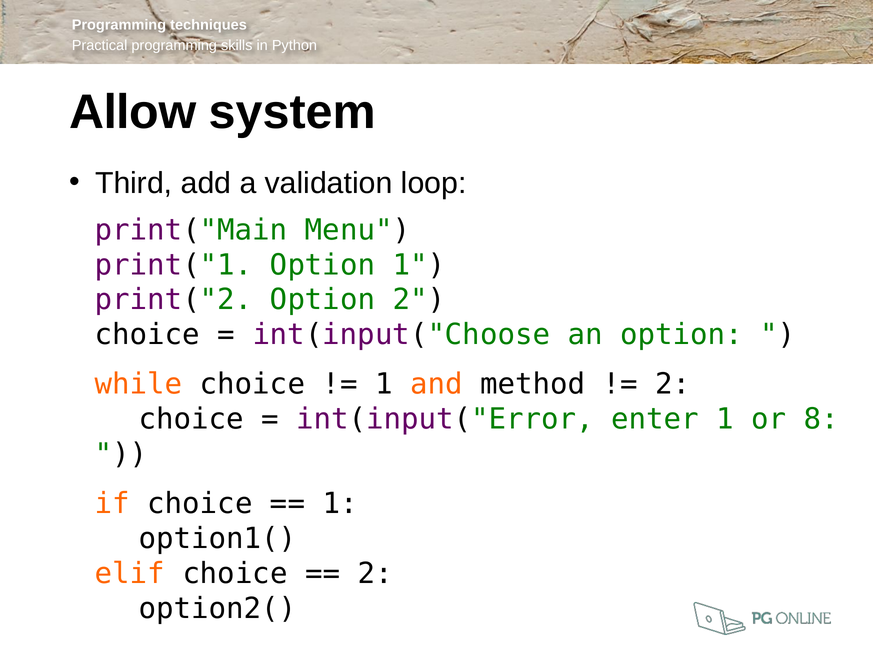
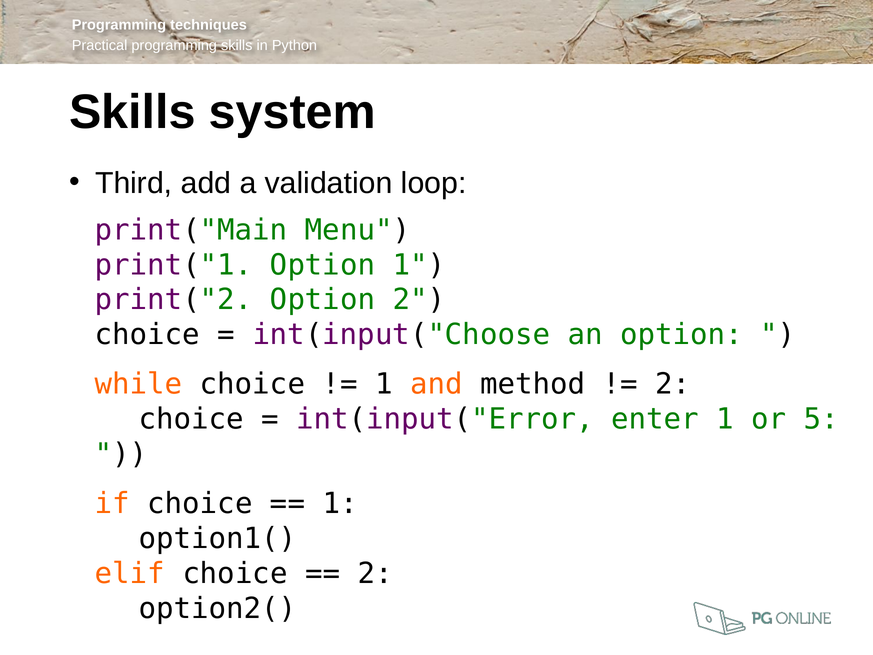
Allow: Allow -> Skills (132, 112)
8: 8 -> 5 (821, 419)
